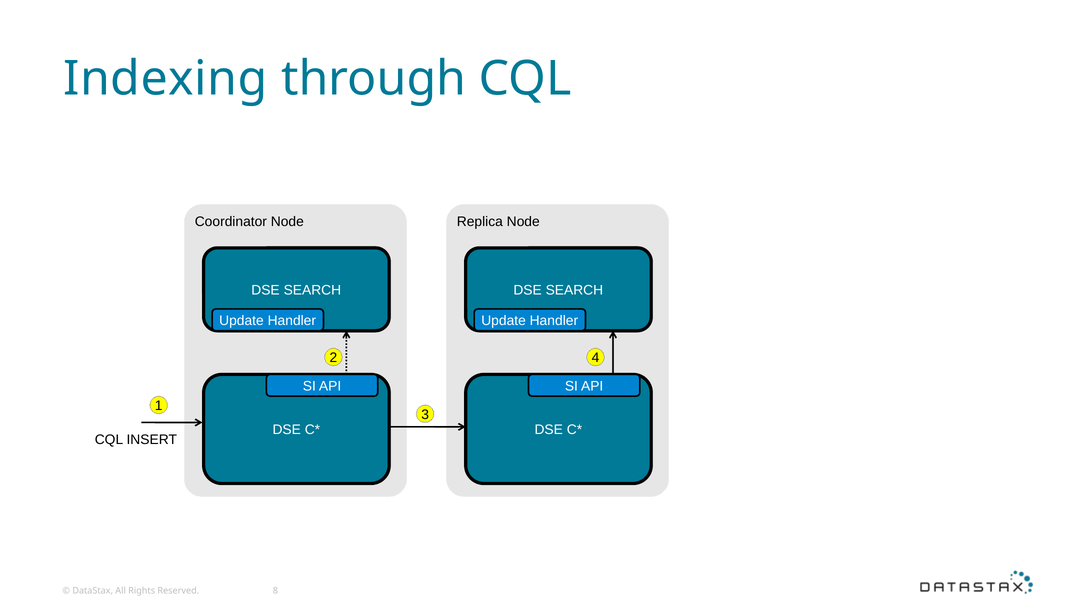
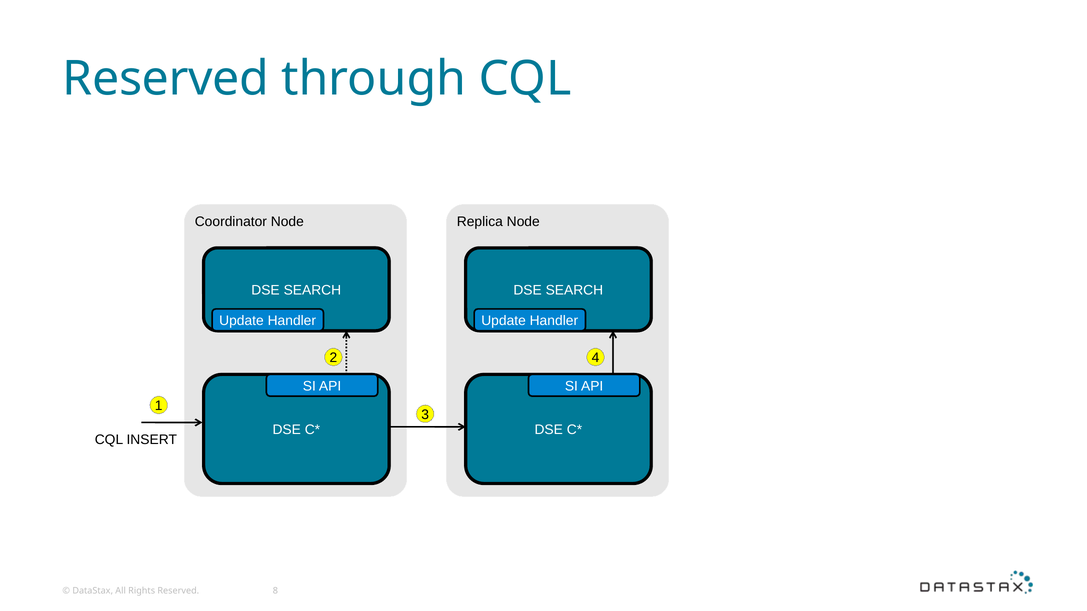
Indexing: Indexing -> Reserved (166, 79)
